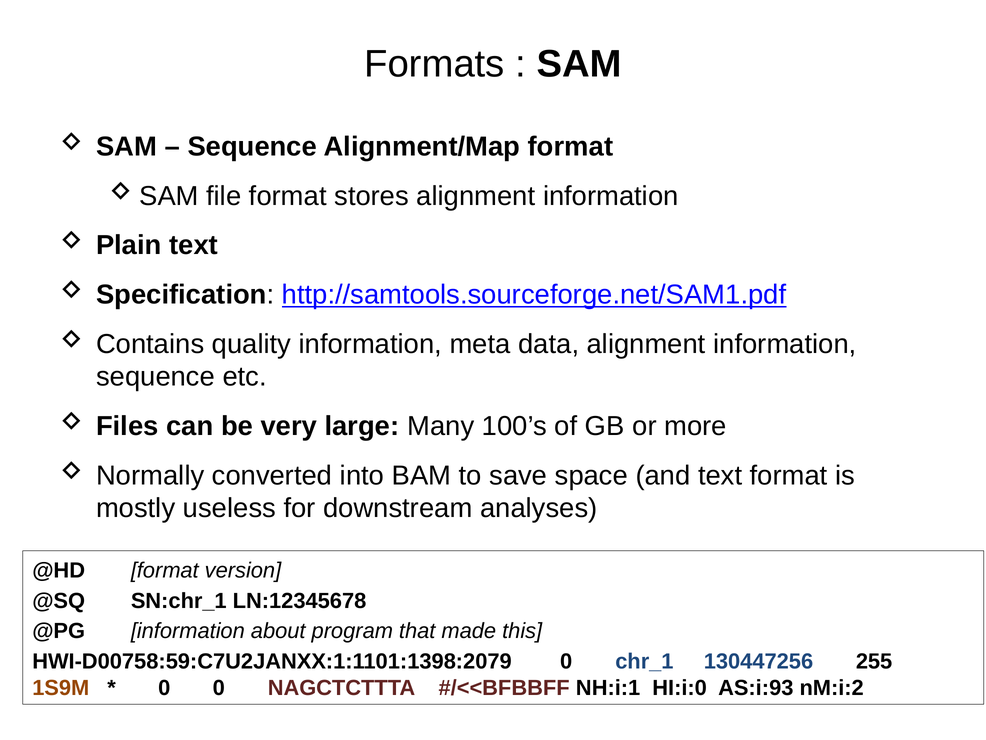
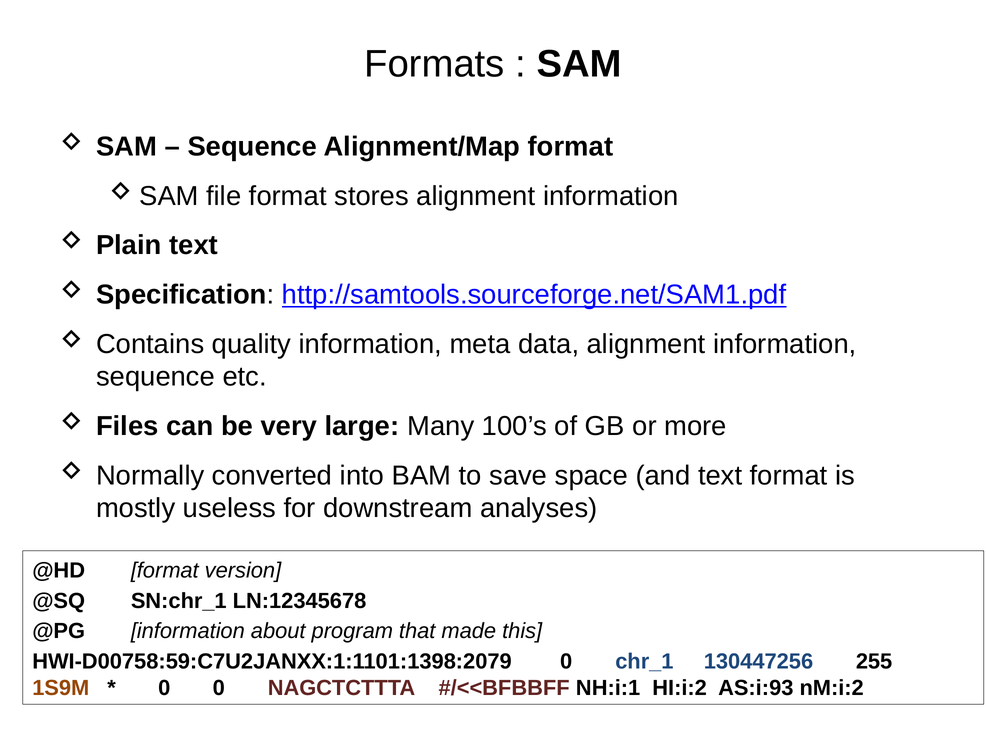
HI:i:0: HI:i:0 -> HI:i:2 (680, 688)
